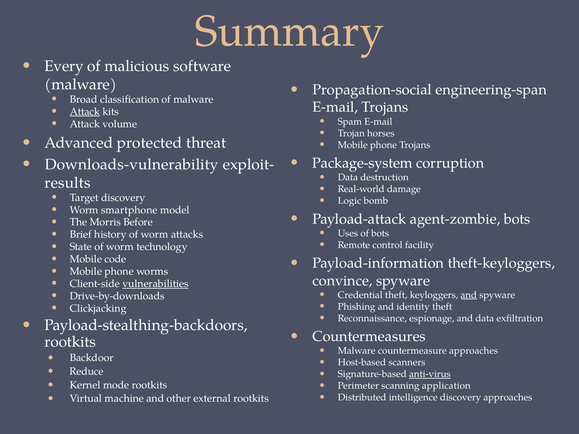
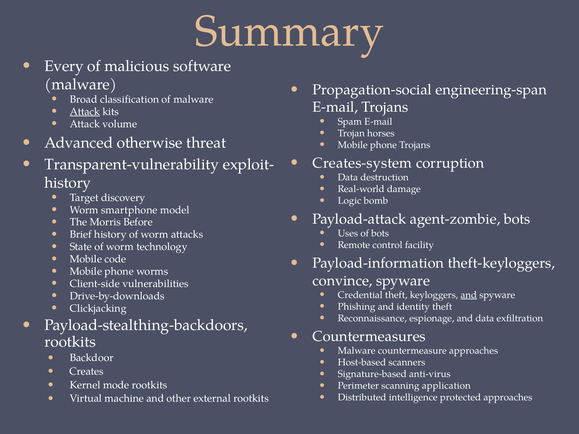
protected: protected -> otherwise (150, 143)
Package-system: Package-system -> Creates-system (362, 163)
Downloads-vulnerability: Downloads-vulnerability -> Transparent-vulnerability (132, 164)
results: results -> history (68, 183)
vulnerabilities underline: present -> none (155, 284)
Reduce: Reduce -> Creates (87, 372)
anti-virus underline: present -> none (430, 374)
intelligence discovery: discovery -> protected (461, 398)
